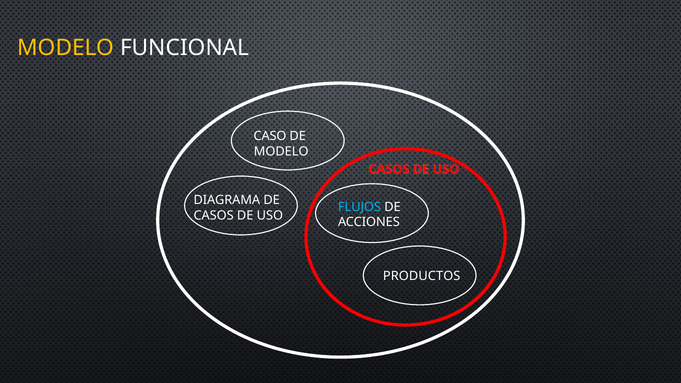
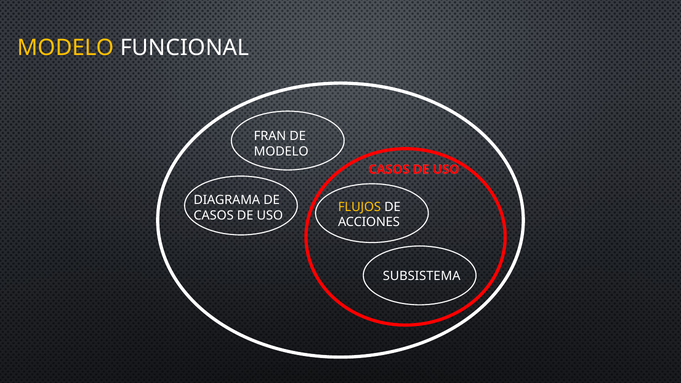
CASO: CASO -> FRAN (270, 136)
FLUJOS colour: light blue -> yellow (359, 207)
PRODUCTOS: PRODUCTOS -> SUBSISTEMA (422, 276)
